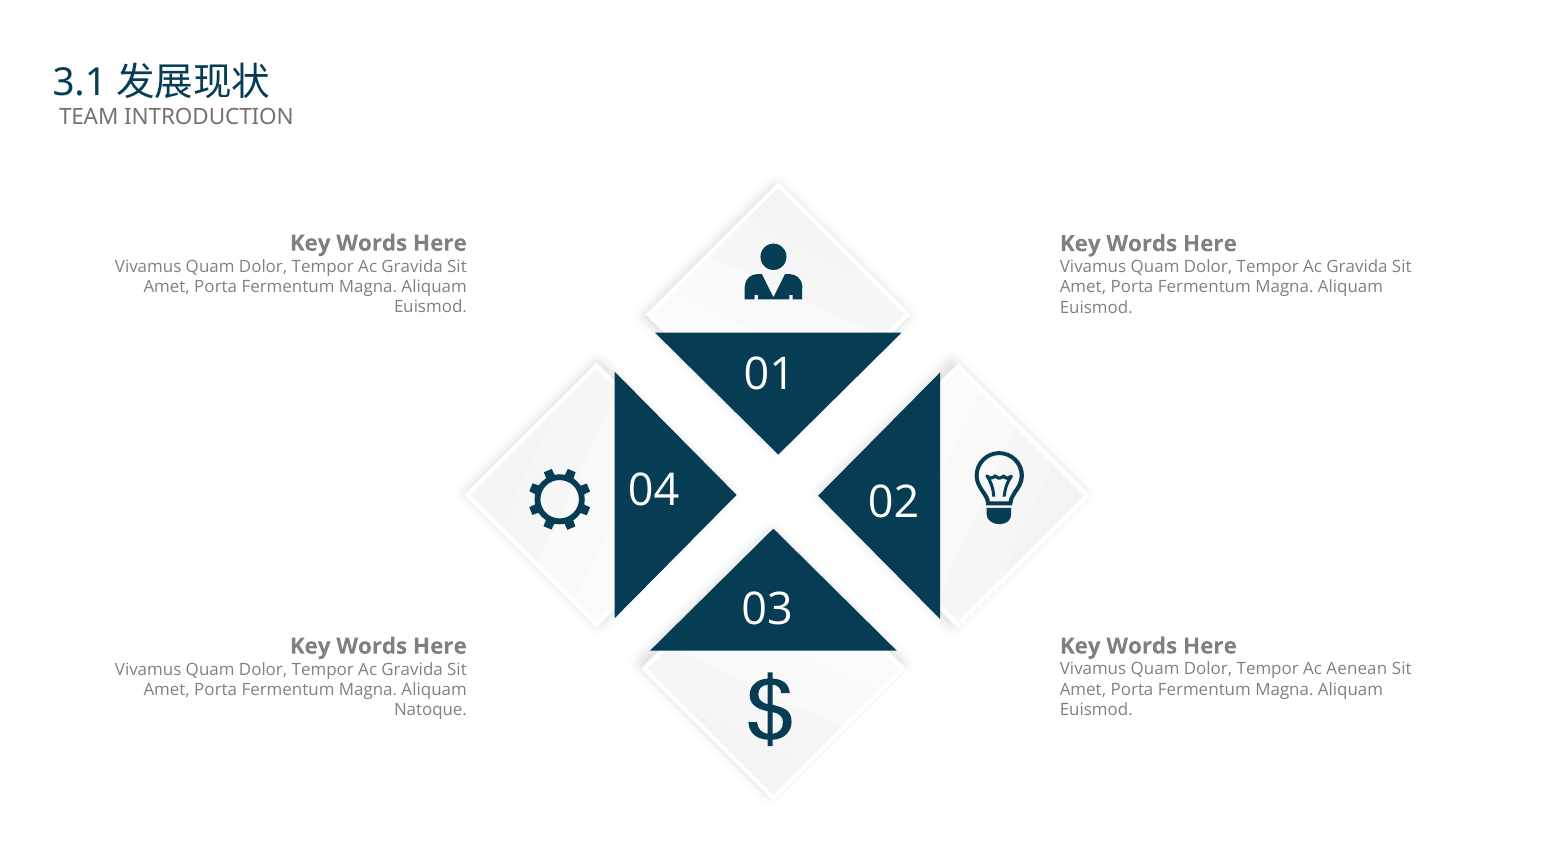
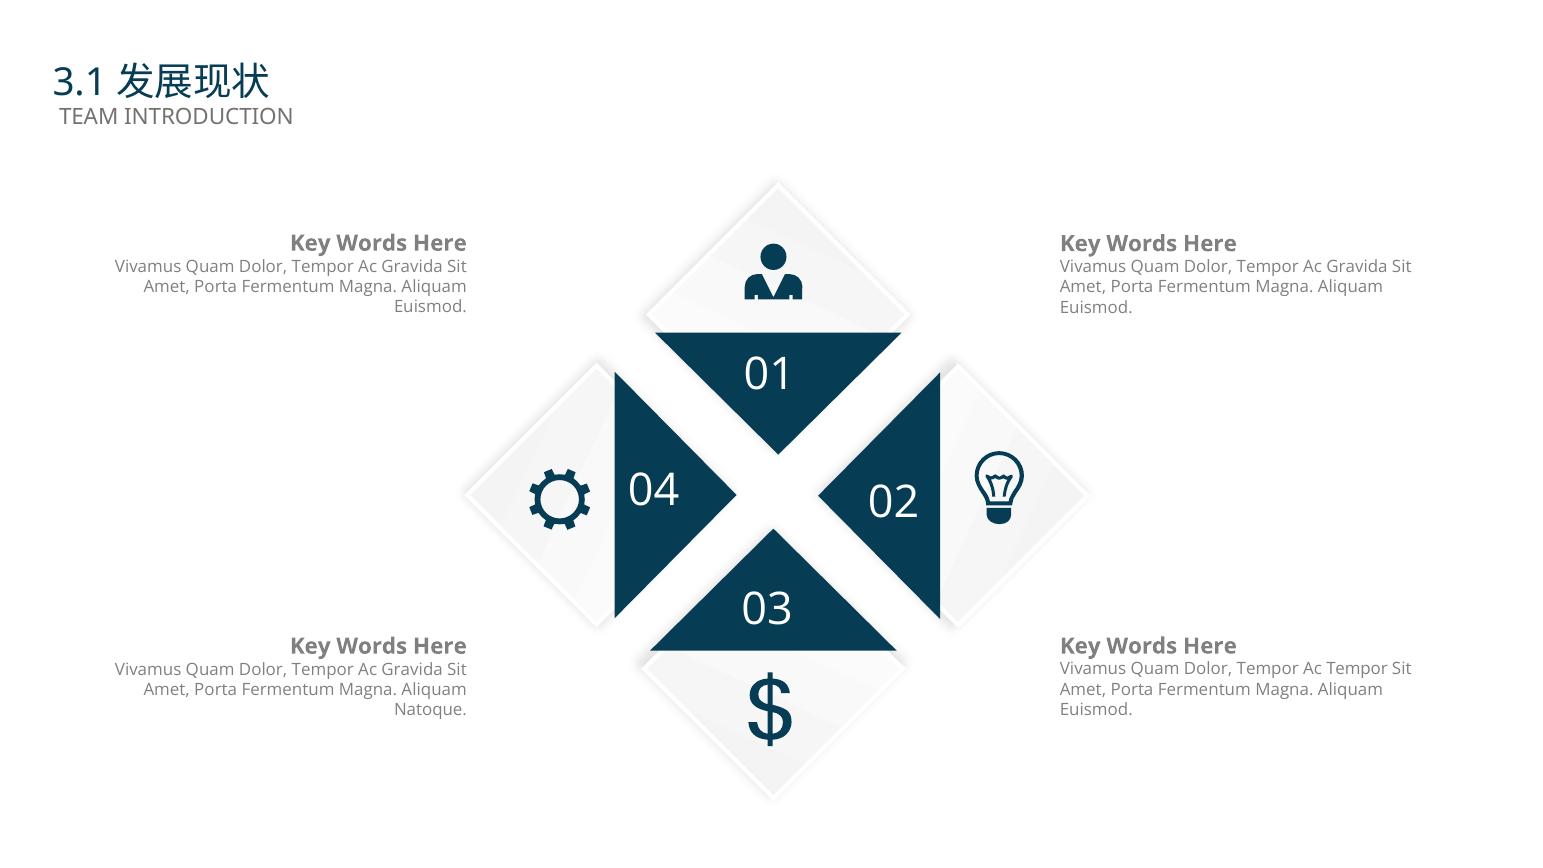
Ac Aenean: Aenean -> Tempor (1357, 669)
